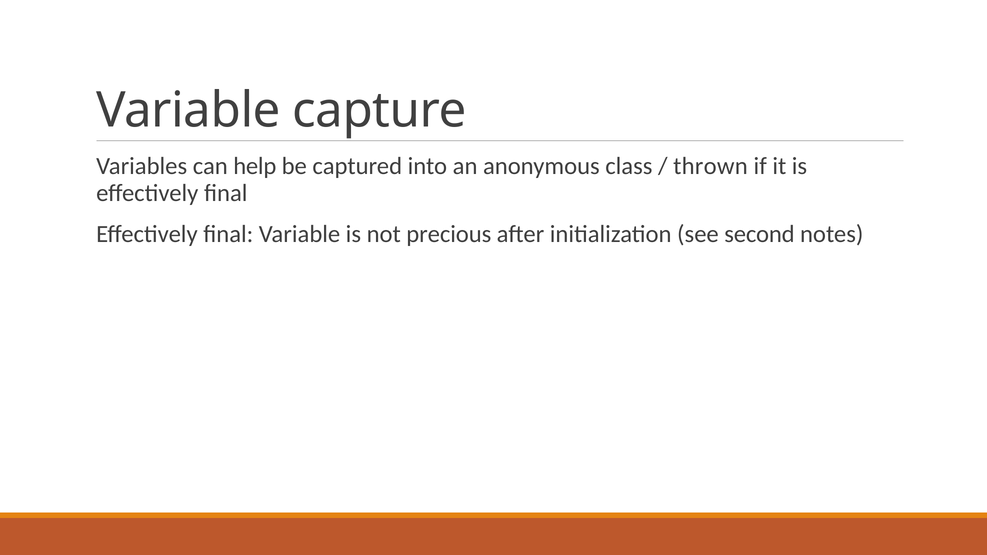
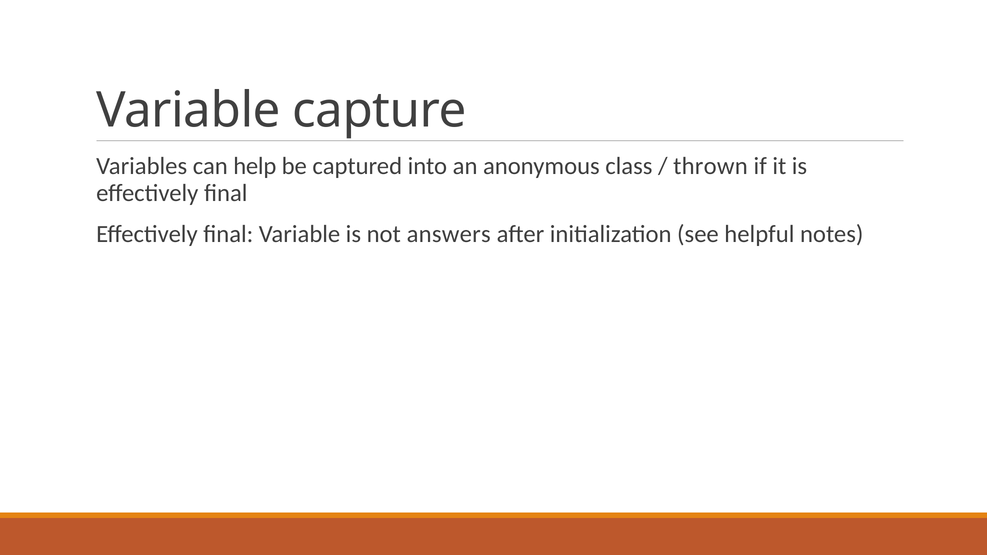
precious: precious -> answers (449, 234)
second: second -> helpful (759, 234)
